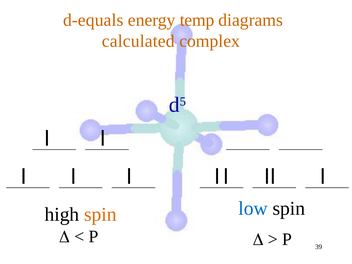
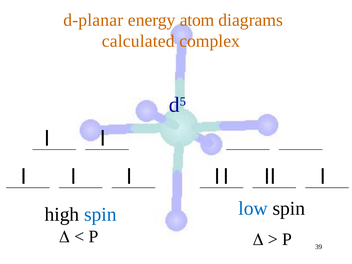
d-equals: d-equals -> d-planar (93, 20)
temp: temp -> atom (197, 20)
spin colour: orange -> blue (100, 214)
